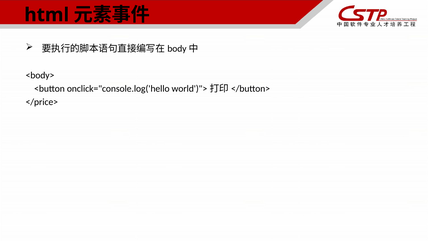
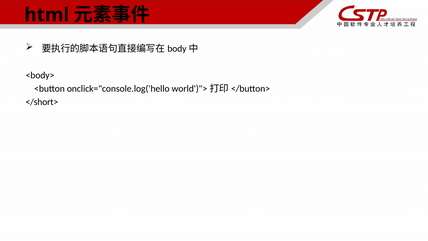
</price>: </price> -> </short> (42, 102)
